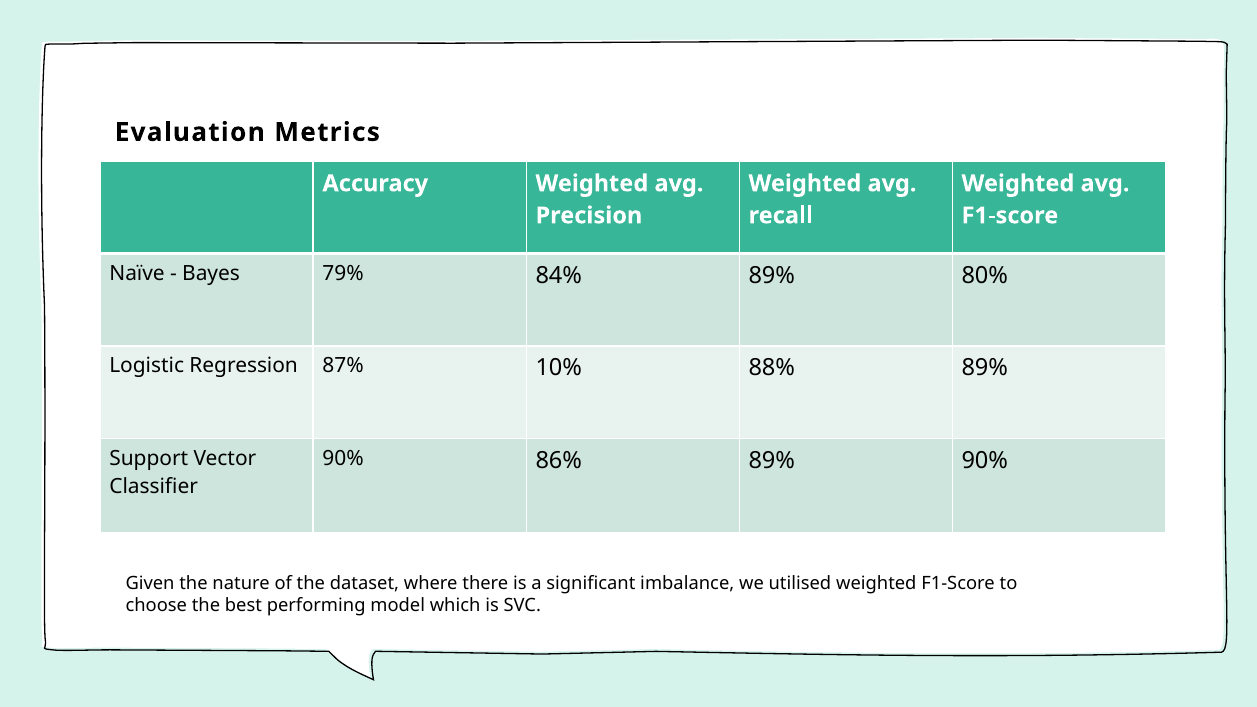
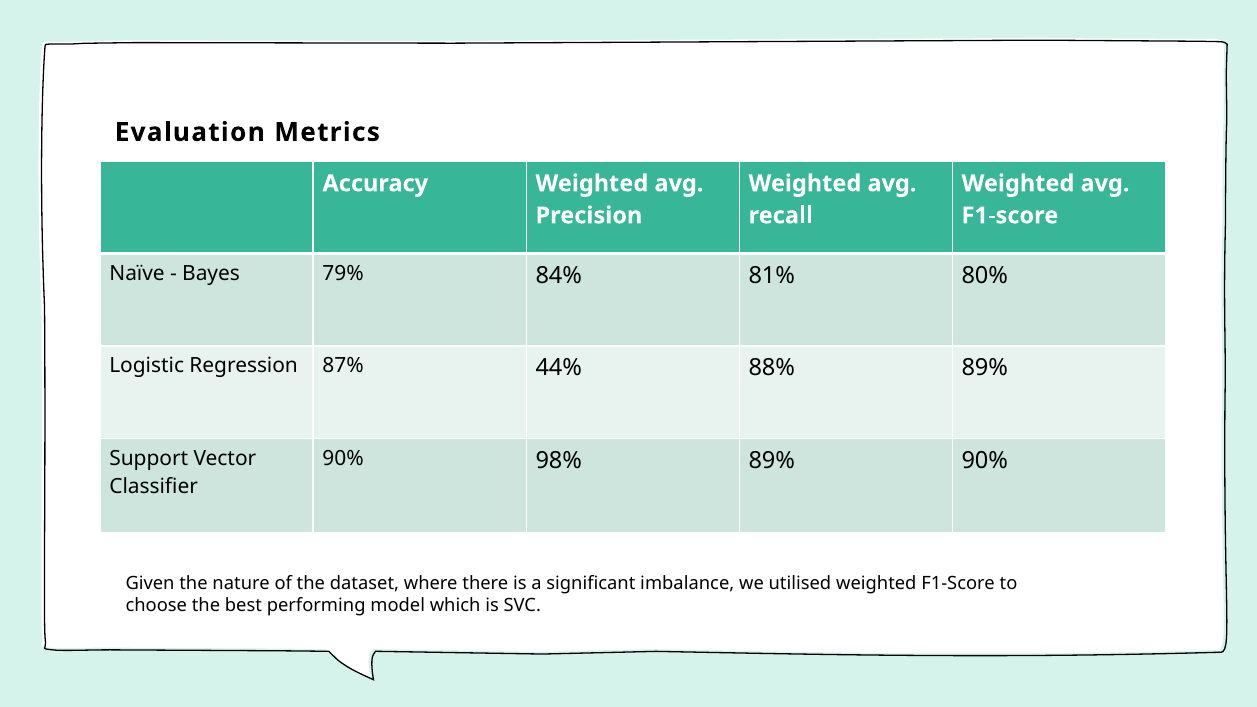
84% 89%: 89% -> 81% (772, 276)
10%: 10% -> 44% (559, 368)
86%: 86% -> 98% (559, 460)
